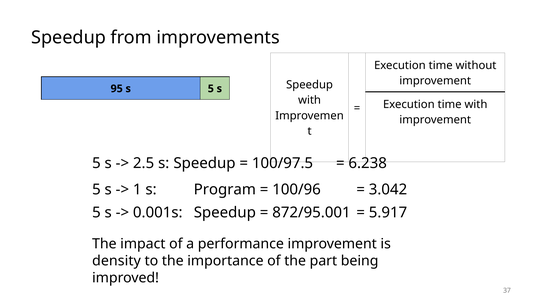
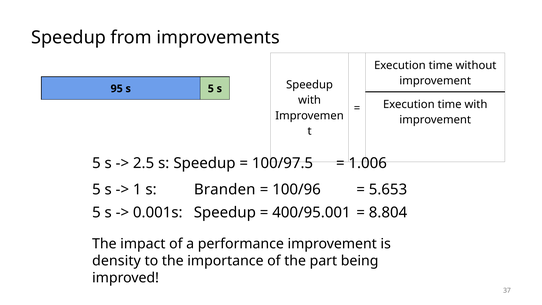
6.238: 6.238 -> 1.006 (368, 163)
Program: Program -> Branden (225, 190)
3.042: 3.042 -> 5.653 (388, 190)
872/95.001: 872/95.001 -> 400/95.001 (311, 212)
5.917: 5.917 -> 8.804 (388, 212)
